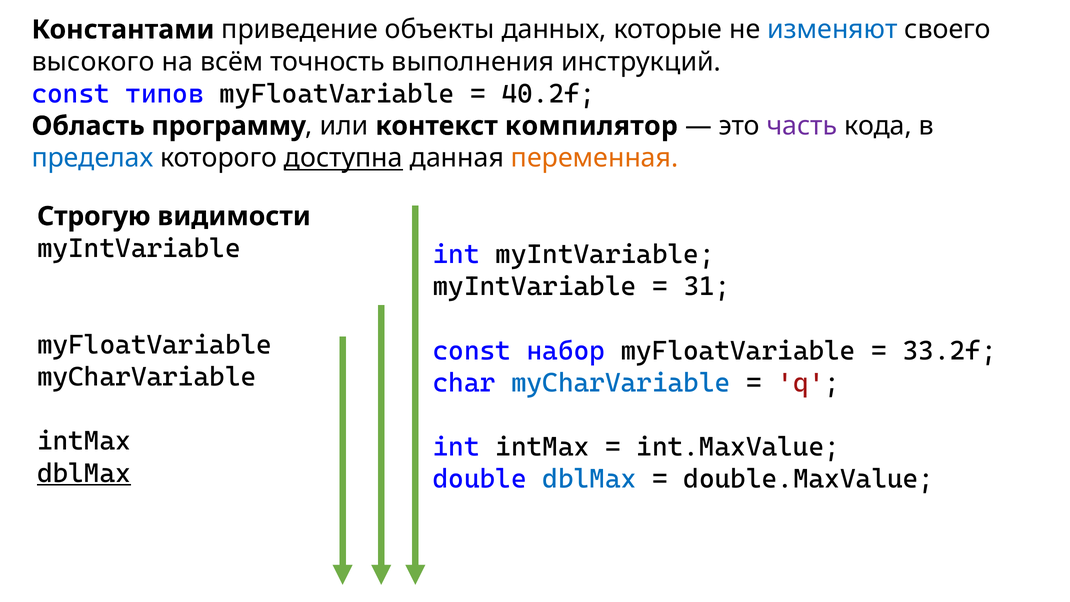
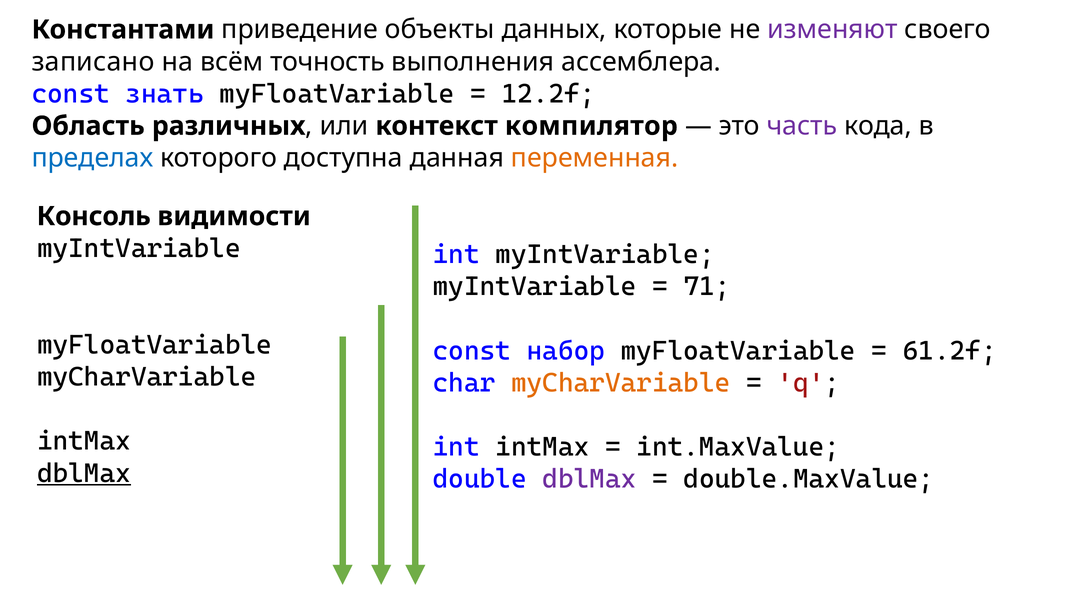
изменяют colour: blue -> purple (832, 30)
высокого: высокого -> записано (93, 62)
инструкций: инструкций -> ассемблера (641, 62)
типов: типов -> знать (165, 94)
40.2f: 40.2f -> 12.2f (549, 94)
программу: программу -> различных (229, 126)
доступна underline: present -> none (343, 158)
Строгую: Строгую -> Консоль (94, 216)
31: 31 -> 71 (707, 286)
33.2f: 33.2f -> 61.2f (950, 351)
myCharVariable colour: blue -> orange (621, 383)
dblMax colour: blue -> purple (589, 479)
